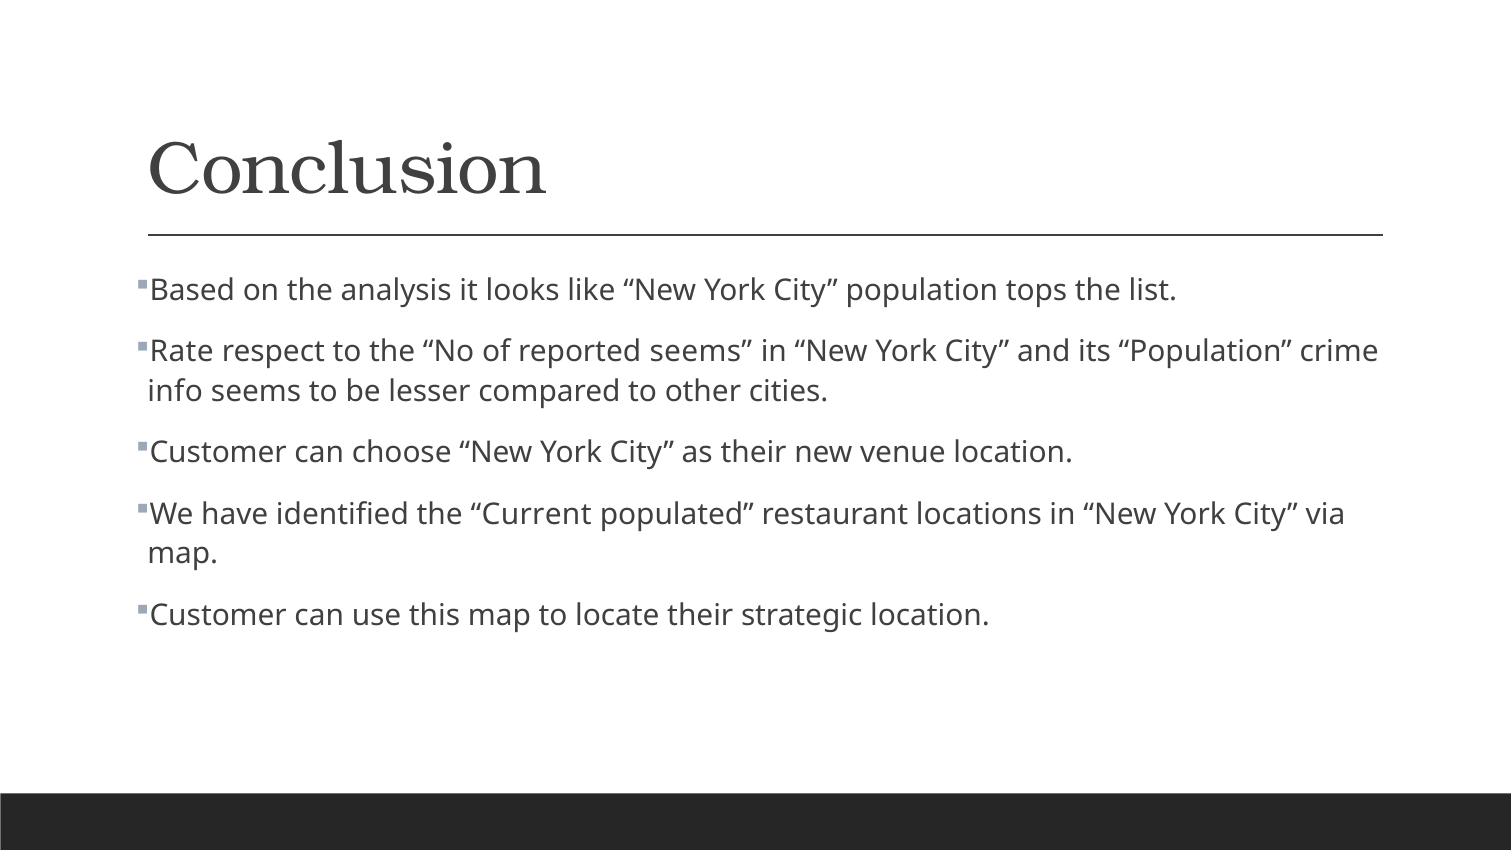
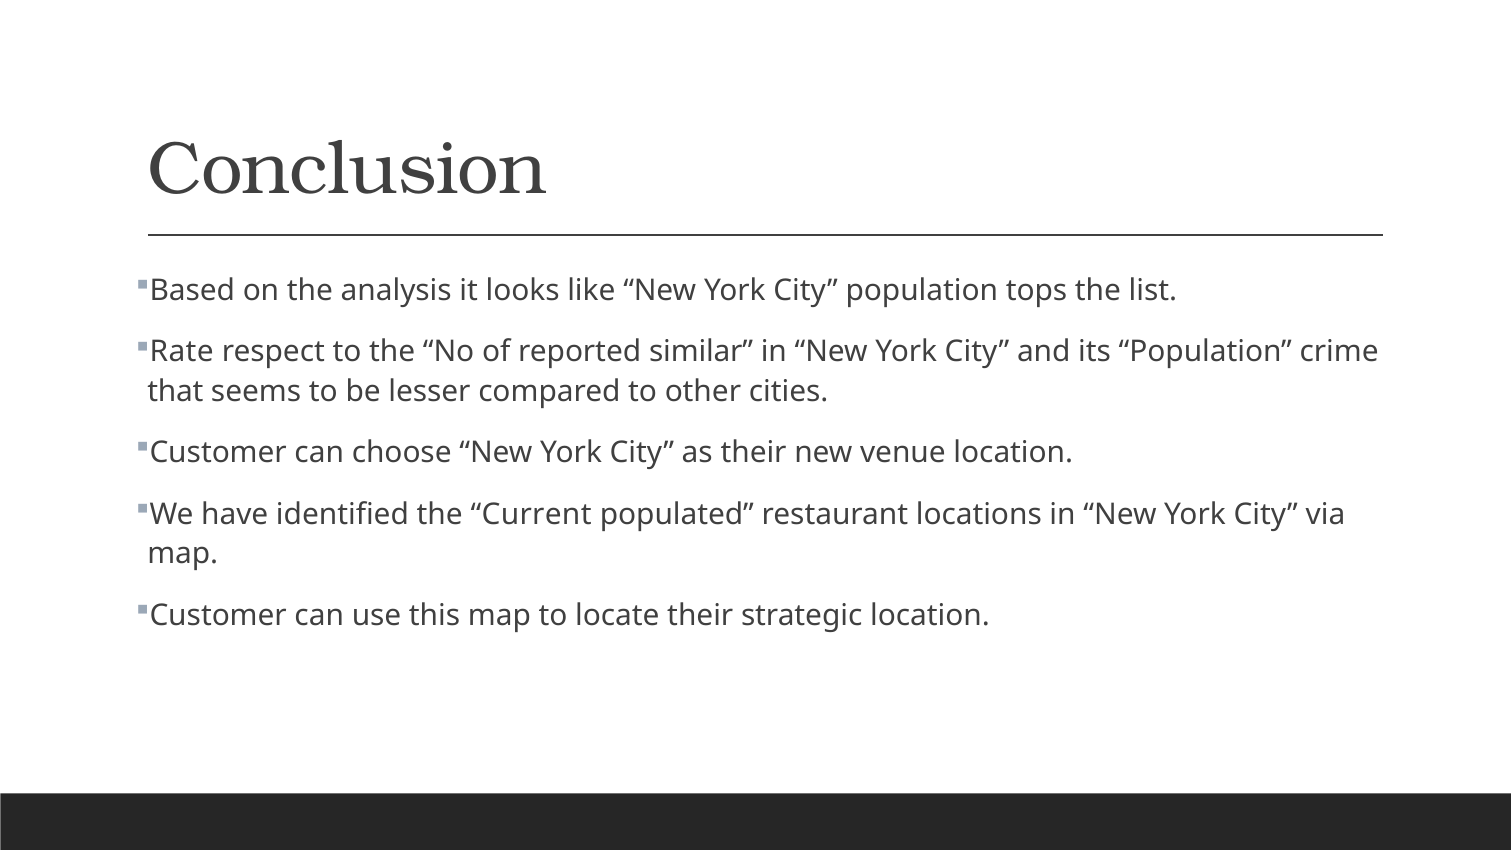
reported seems: seems -> similar (701, 352)
info: info -> that (175, 391)
